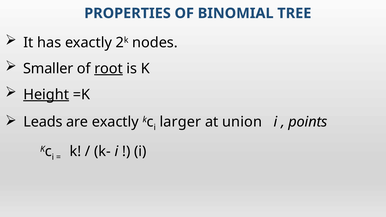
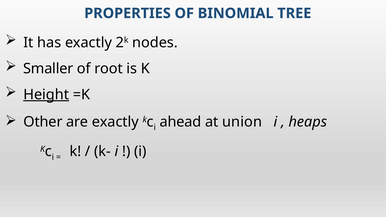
root underline: present -> none (109, 69)
Leads: Leads -> Other (43, 122)
larger: larger -> ahead (180, 122)
points: points -> heaps (308, 122)
